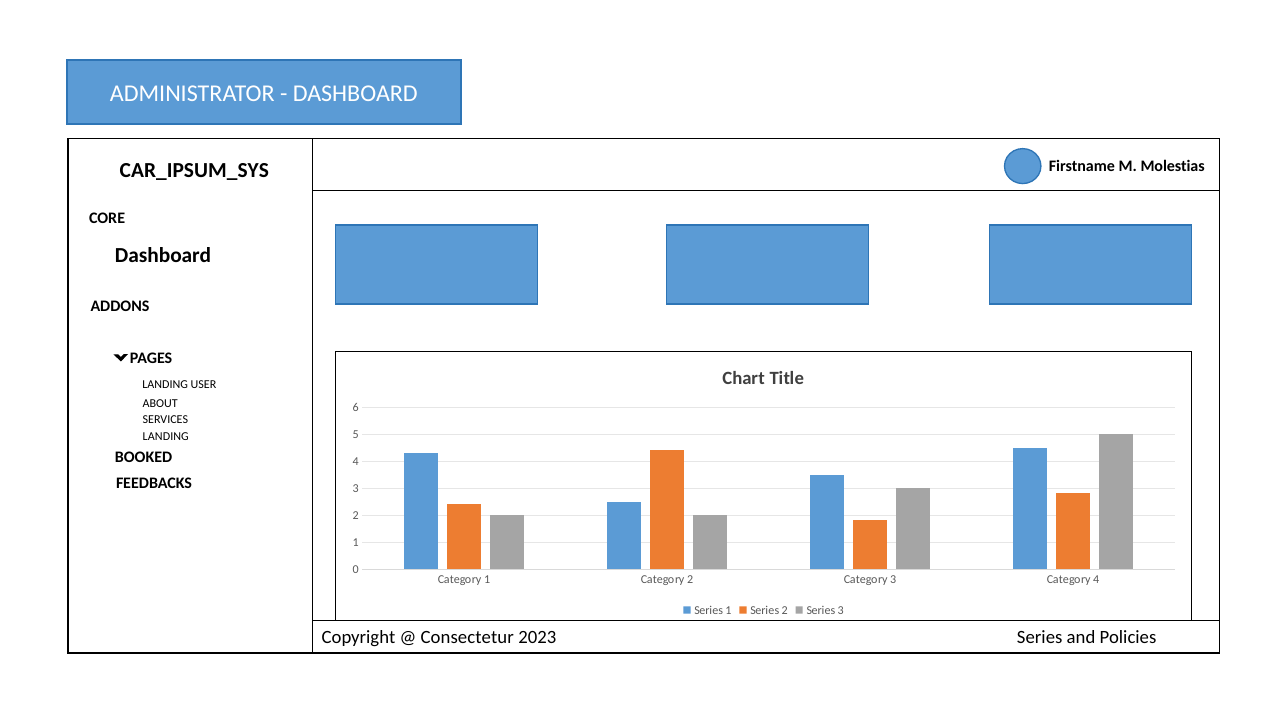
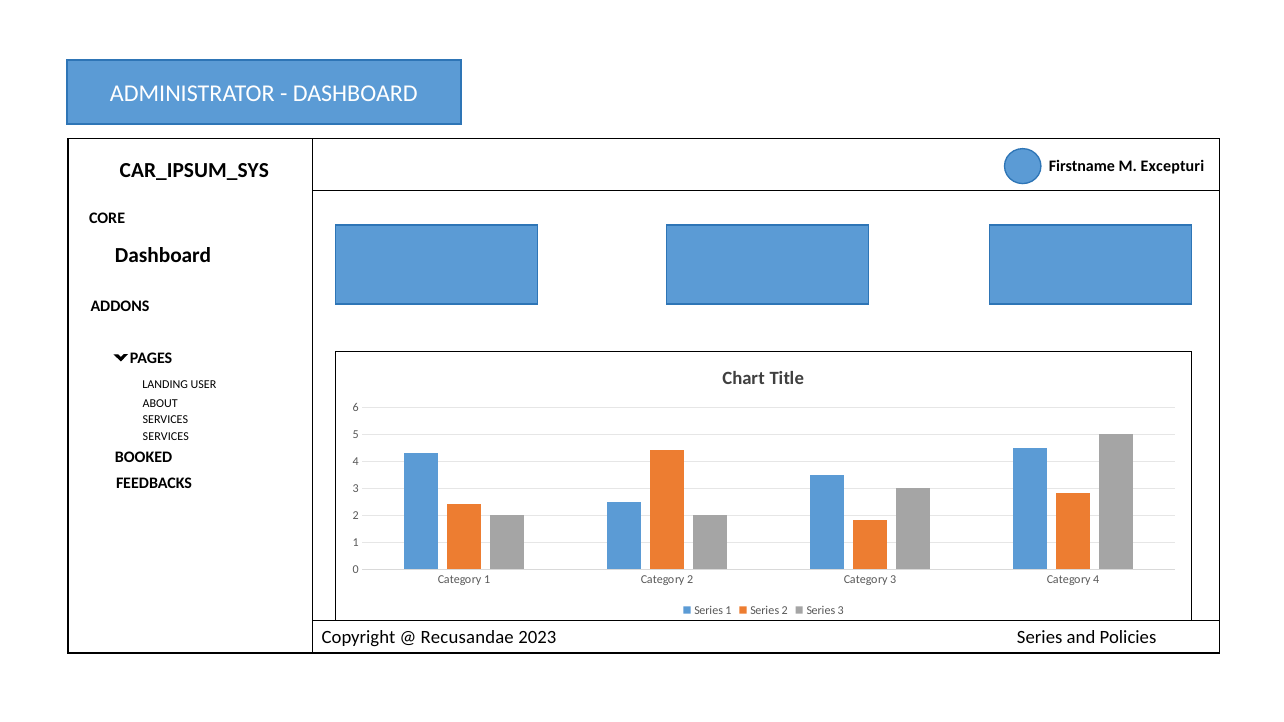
Molestias: Molestias -> Excepturi (1172, 166)
LANDING: LANDING -> SERVICES (166, 437)
Consectetur: Consectetur -> Recusandae (467, 638)
